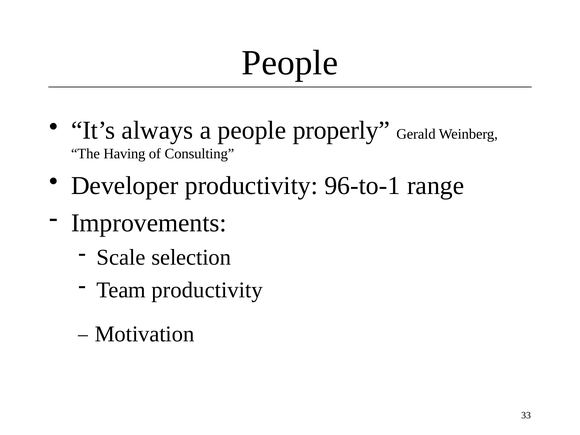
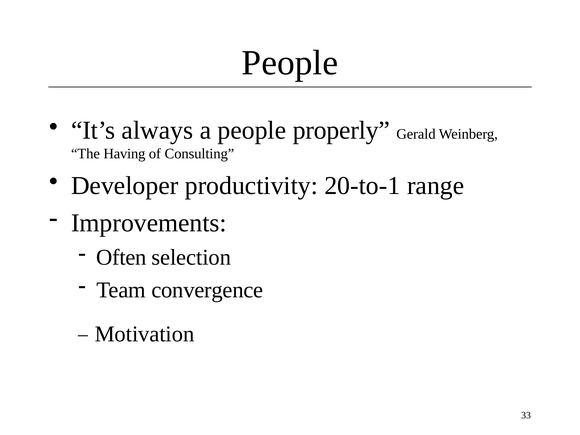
96-to-1: 96-to-1 -> 20-to-1 (362, 186)
Scale: Scale -> Often (121, 258)
Team productivity: productivity -> convergence (207, 290)
